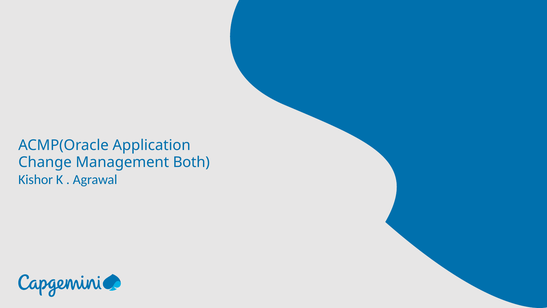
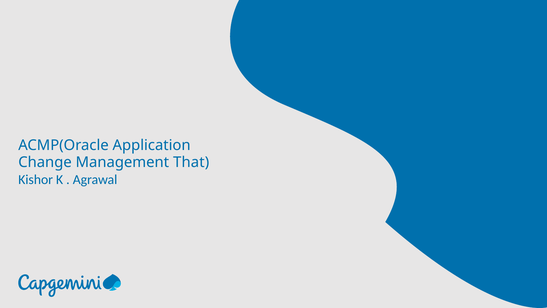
Both: Both -> That (191, 162)
